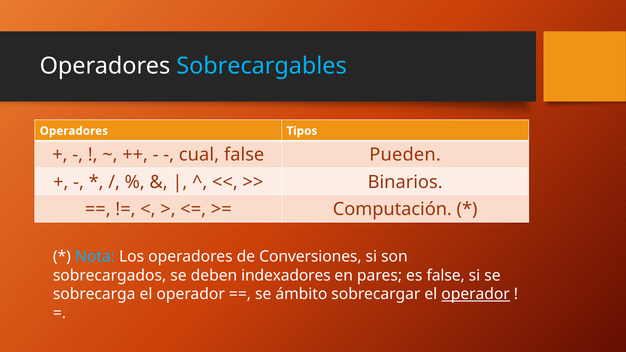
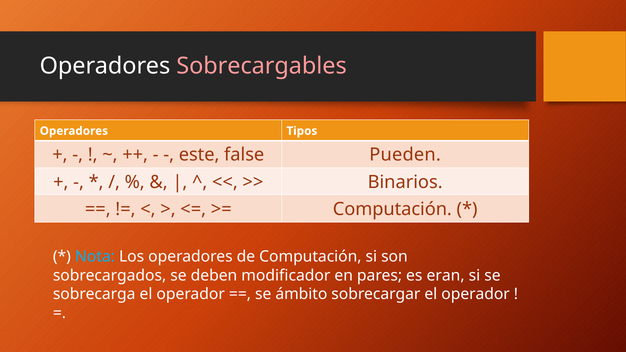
Sobrecargables colour: light blue -> pink (262, 66)
cual: cual -> este (199, 155)
de Conversiones: Conversiones -> Computación (310, 257)
indexadores: indexadores -> modificador (286, 276)
es false: false -> eran (446, 276)
operador underline: present -> none (476, 294)
